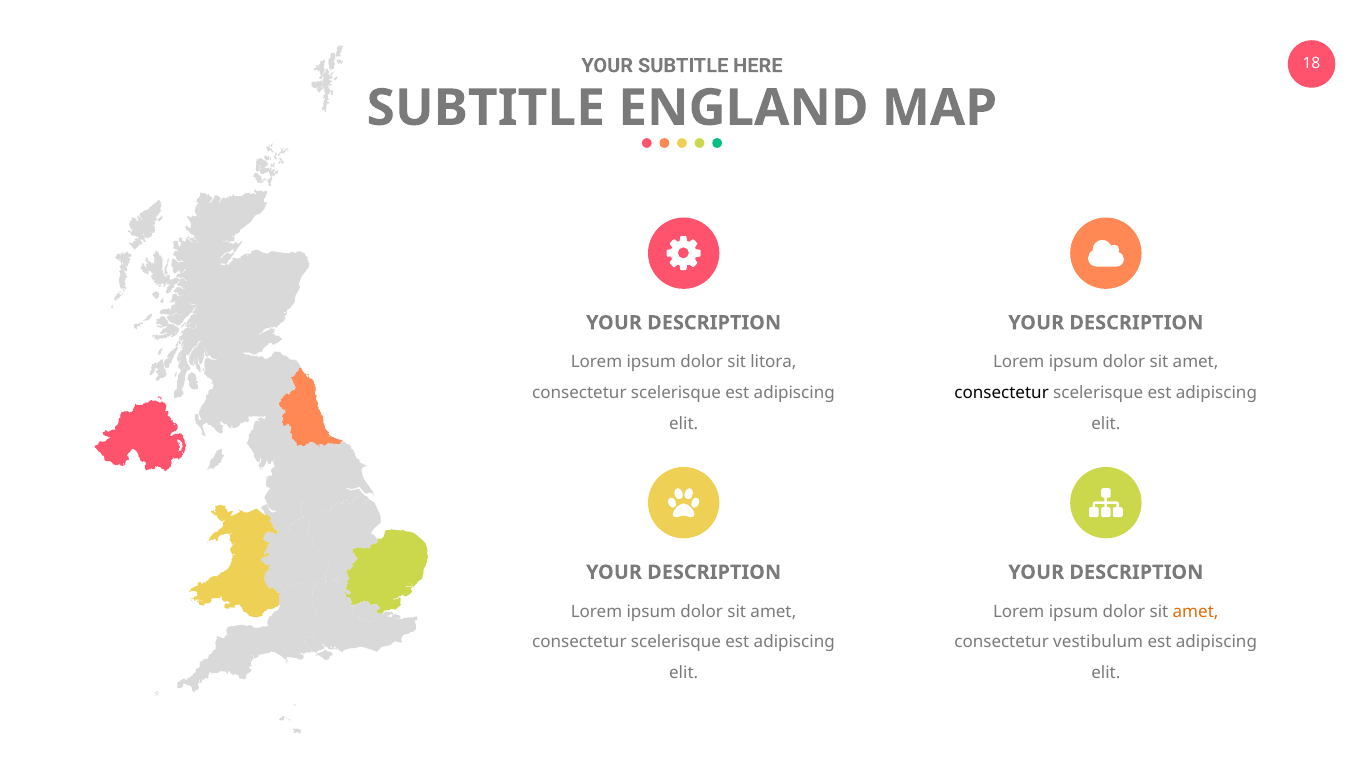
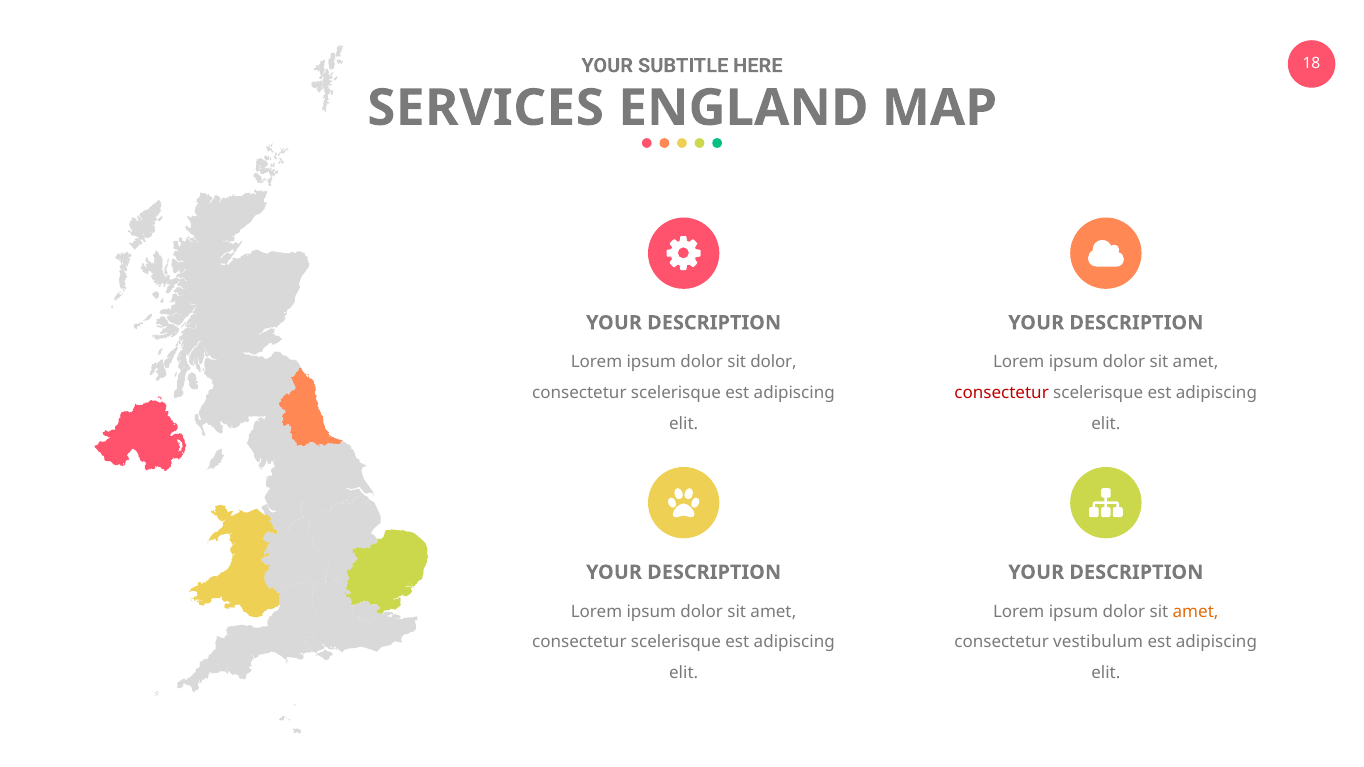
SUBTITLE: SUBTITLE -> SERVICES (486, 108)
sit litora: litora -> dolor (773, 362)
consectetur colour: black -> red (1002, 393)
